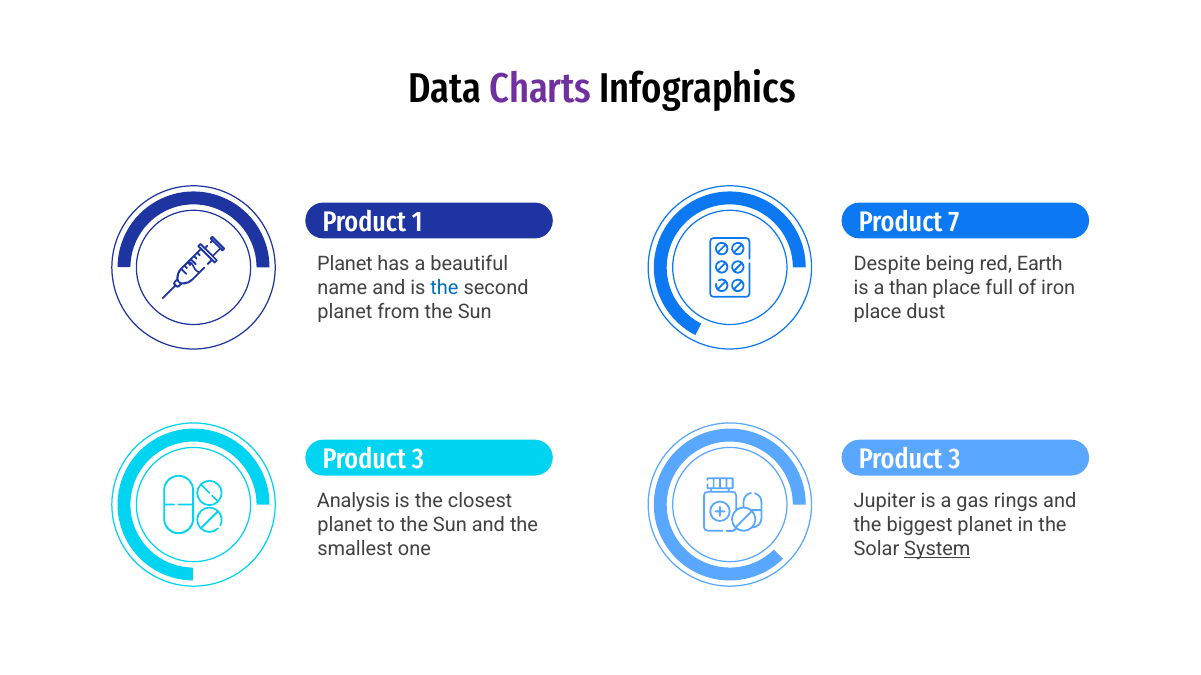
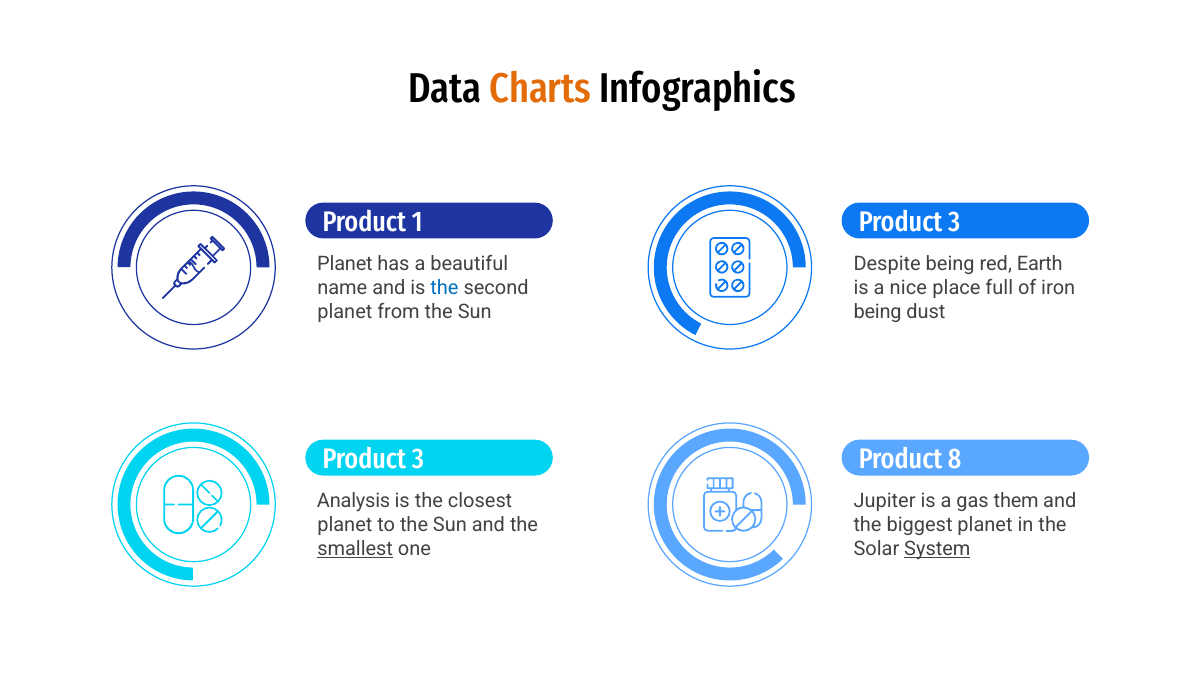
Charts colour: purple -> orange (540, 89)
7: 7 -> 3 (954, 223)
than: than -> nice (908, 288)
place: place -> being (878, 312)
3: 3 -> 8 (955, 460)
rings: rings -> them (1016, 502)
smallest underline: none -> present (355, 550)
